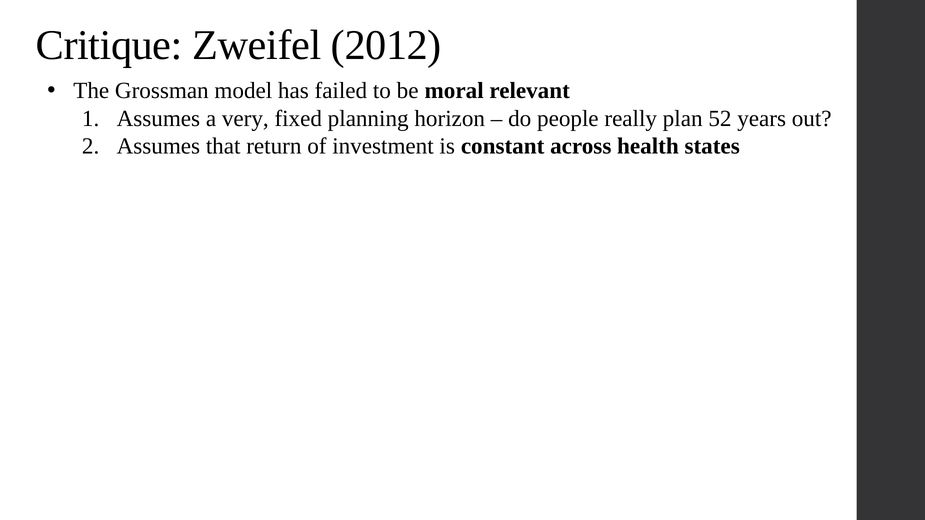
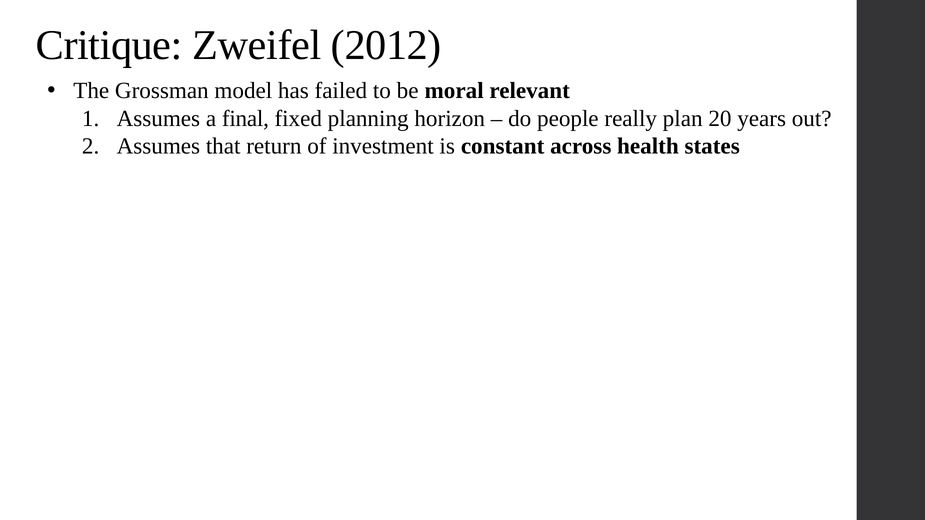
very: very -> final (245, 119)
52: 52 -> 20 (720, 119)
